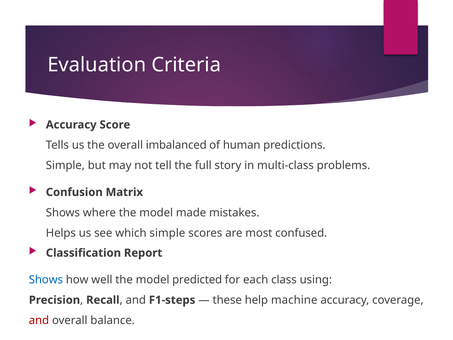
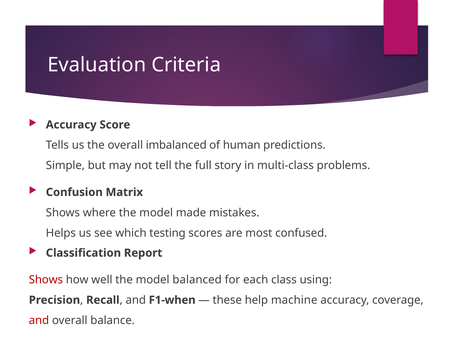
which simple: simple -> testing (167, 233)
Shows colour: blue -> red (46, 279)
predicted: predicted -> balanced (197, 279)
F1-steps: F1-steps -> F1-when (172, 300)
